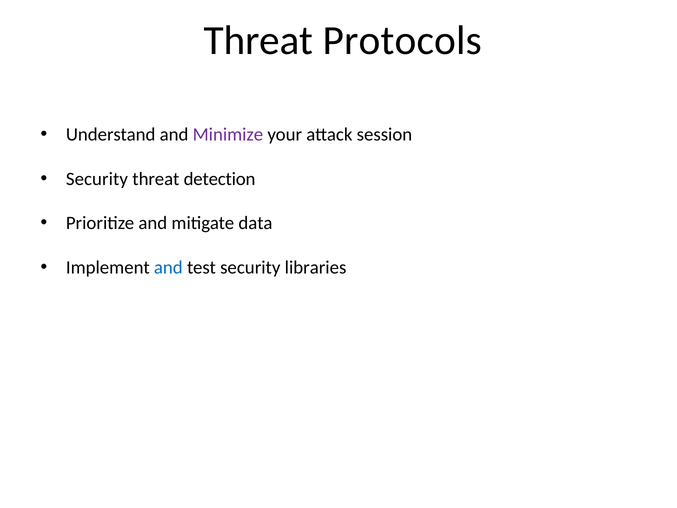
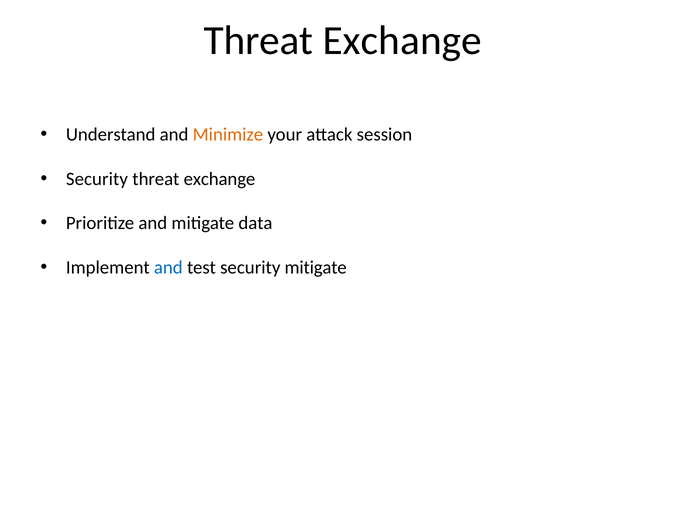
Protocols: Protocols -> Exchange (402, 41)
Minimize colour: purple -> orange (228, 134)
detection: detection -> exchange (220, 179)
security libraries: libraries -> mitigate (316, 268)
